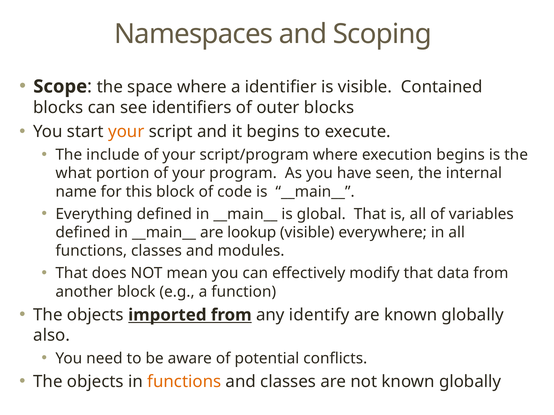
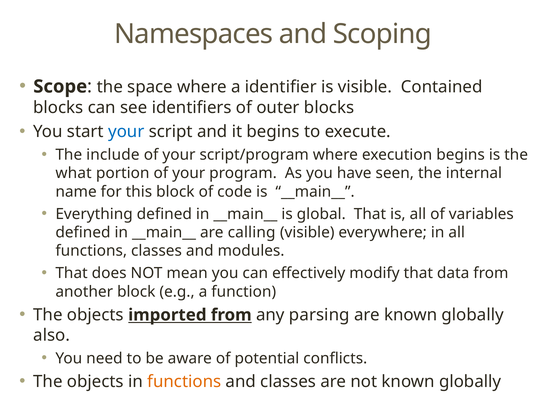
your colour: orange -> blue (126, 132)
lookup: lookup -> calling (252, 233)
identify: identify -> parsing (319, 315)
